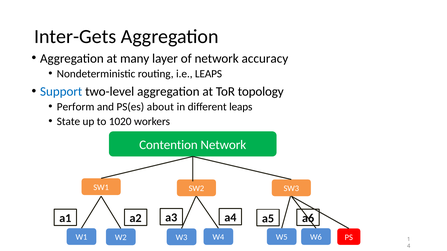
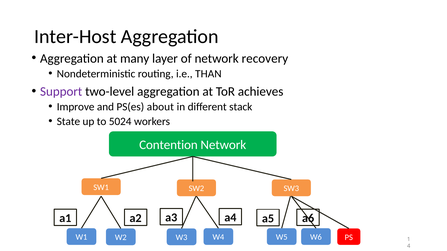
Inter-Gets: Inter-Gets -> Inter-Host (75, 37)
accuracy: accuracy -> recovery (265, 58)
i.e LEAPS: LEAPS -> THAN (208, 74)
Support colour: blue -> purple (61, 92)
topology: topology -> achieves (261, 92)
Perform: Perform -> Improve (76, 107)
different leaps: leaps -> stack (241, 107)
1020: 1020 -> 5024 (120, 122)
